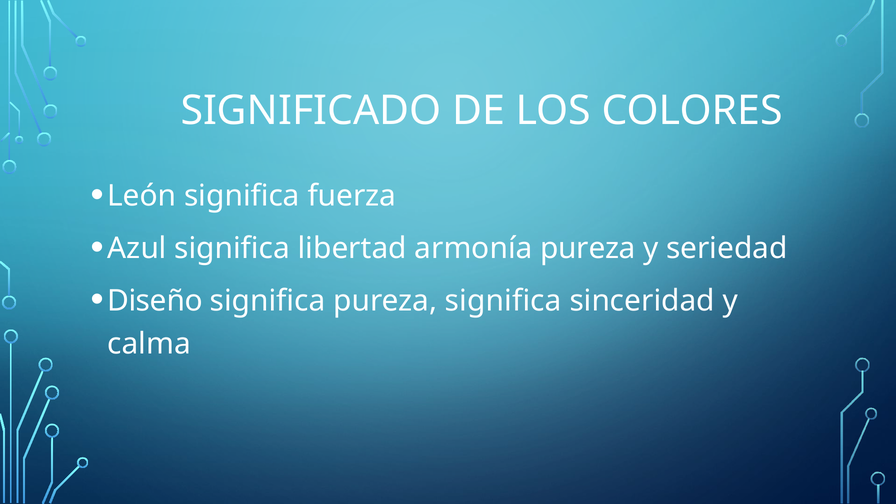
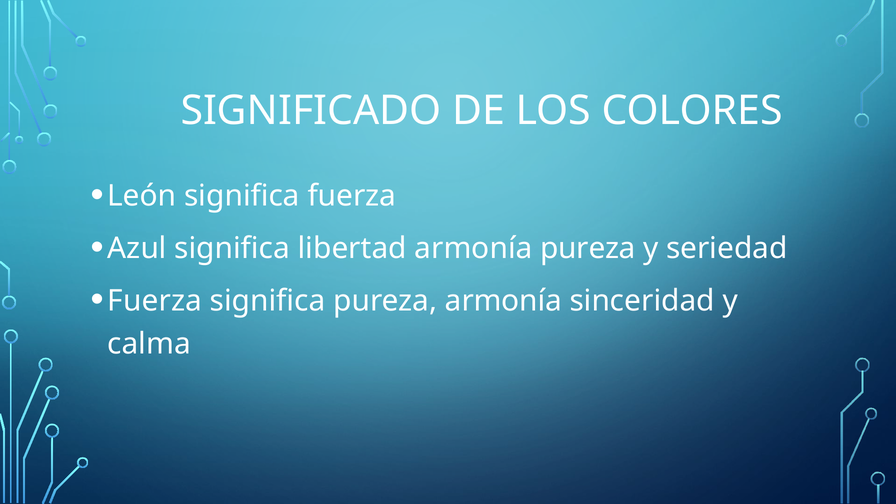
Diseño: Diseño -> Fuerza (155, 301)
pureza significa: significa -> armonía (503, 301)
